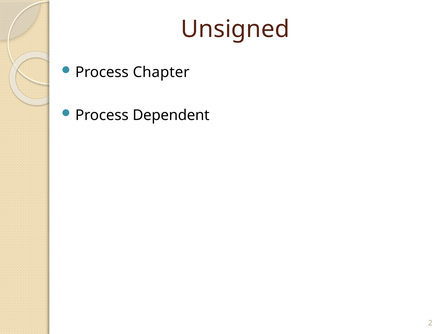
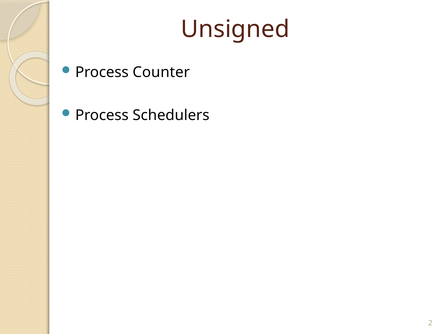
Chapter: Chapter -> Counter (161, 72)
Dependent: Dependent -> Schedulers (171, 115)
